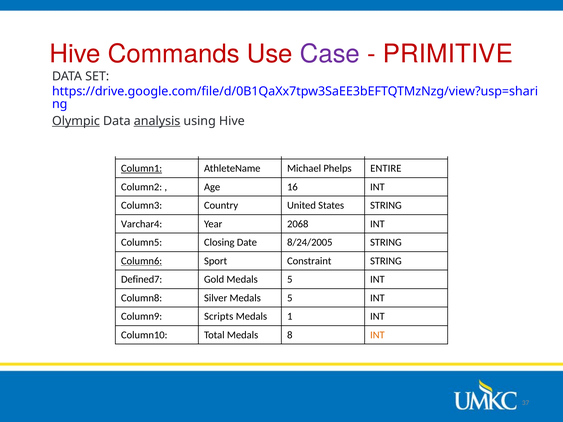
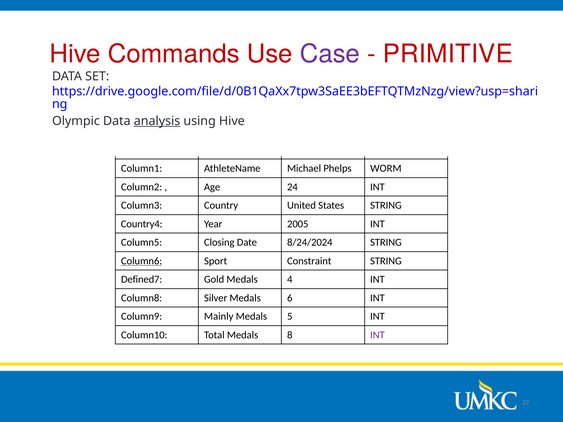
Olympic underline: present -> none (76, 121)
Column1 underline: present -> none (142, 169)
ENTIRE: ENTIRE -> WORM (386, 169)
16: 16 -> 24 (292, 187)
Varchar4: Varchar4 -> Country4 (142, 224)
2068: 2068 -> 2005 (298, 224)
8/24/2005: 8/24/2005 -> 8/24/2024 (310, 243)
Gold Medals 5: 5 -> 4 (290, 280)
Silver Medals 5: 5 -> 6 (290, 298)
Scripts: Scripts -> Mainly (219, 317)
1: 1 -> 5 (290, 317)
INT colour: orange -> purple (377, 335)
